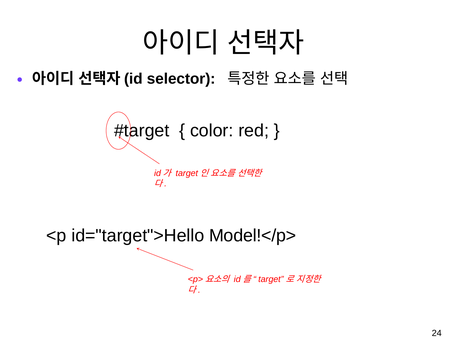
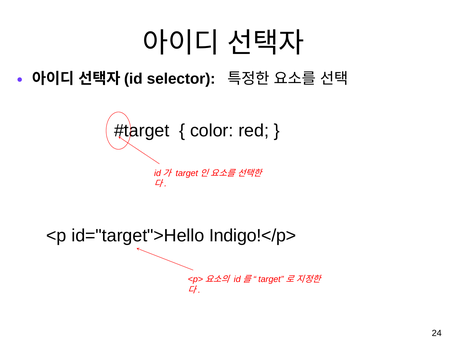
Model!</p>: Model!</p> -> Indigo!</p> (253, 236)
